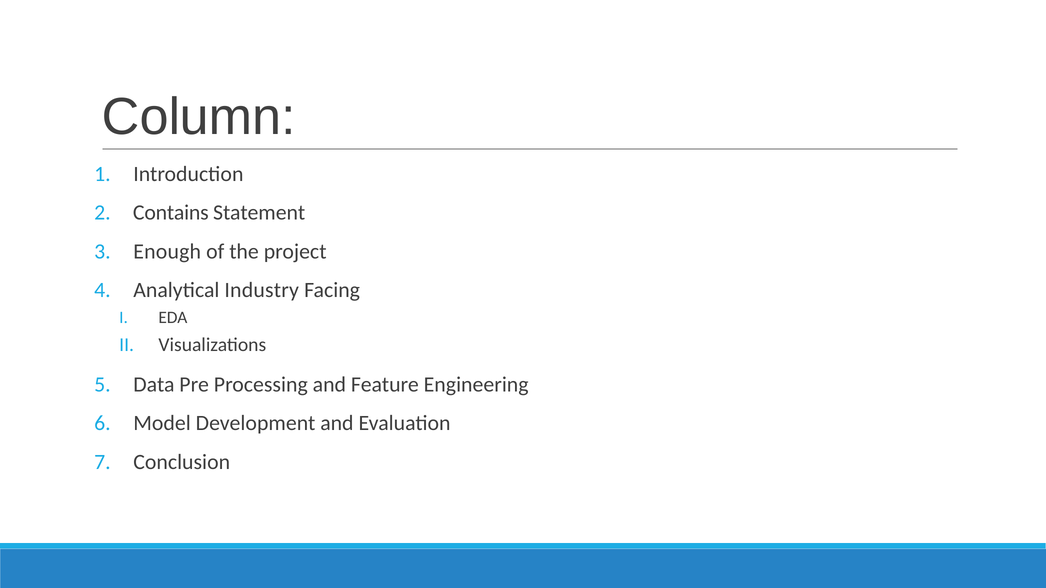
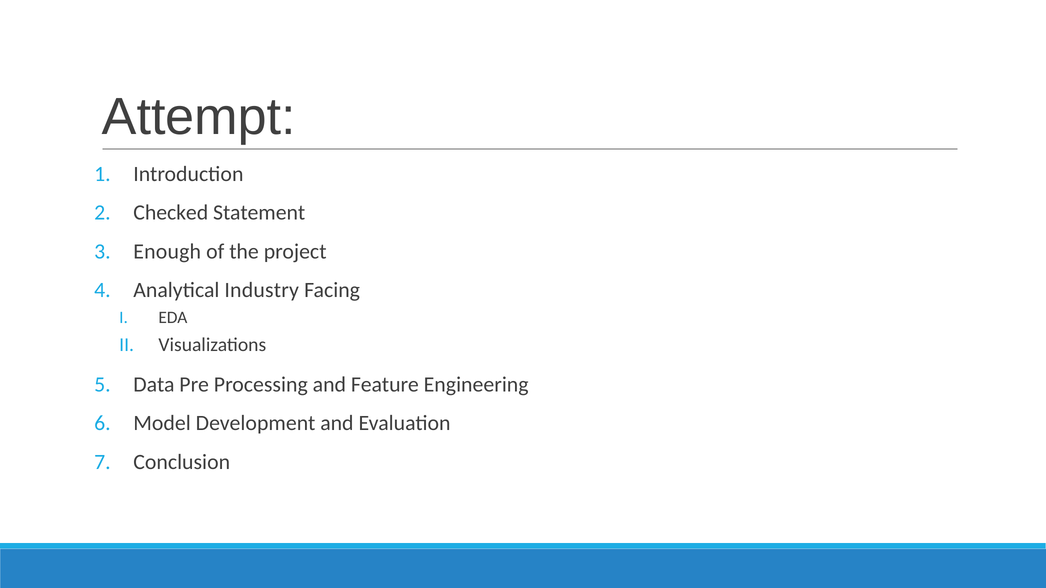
Column: Column -> Attempt (199, 117)
Contains: Contains -> Checked (171, 213)
